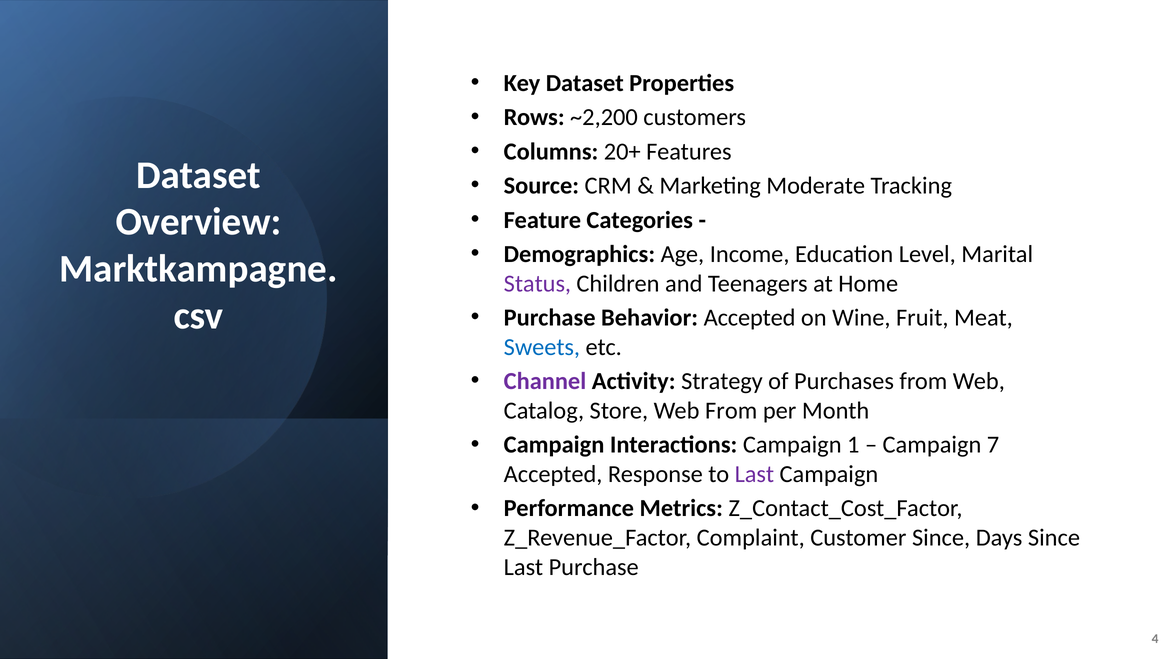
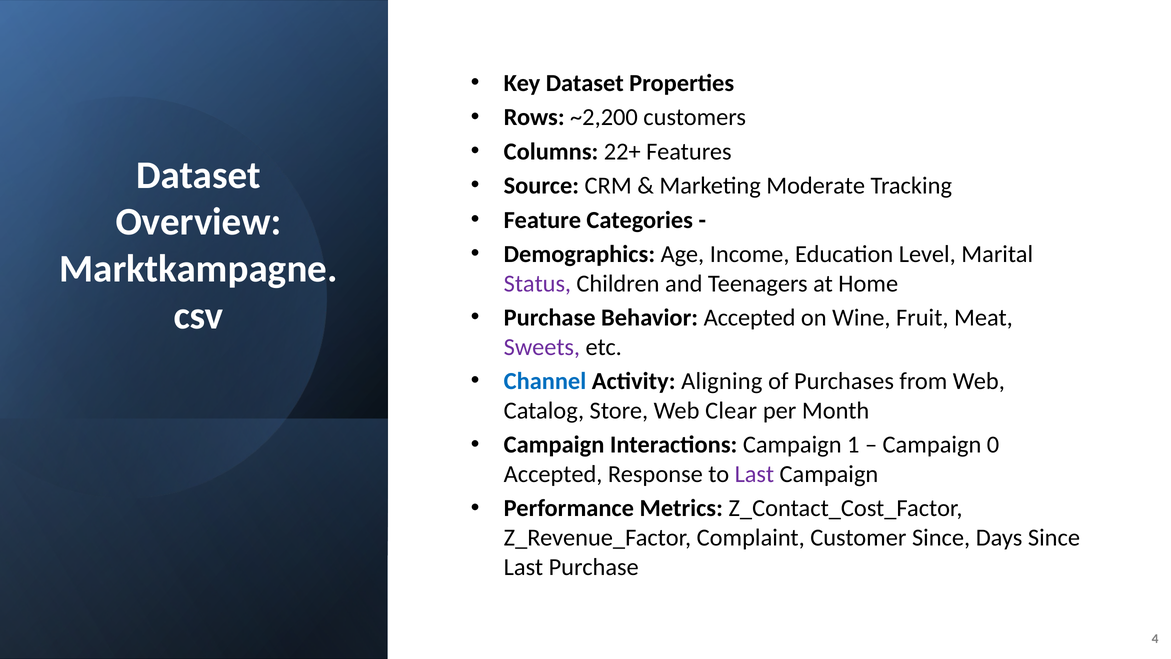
20+: 20+ -> 22+ (622, 152)
Sweets colour: blue -> purple (542, 347)
Channel colour: purple -> blue (545, 381)
Strategy: Strategy -> Aligning (722, 381)
Web From: From -> Clear (731, 410)
7: 7 -> 0 (993, 445)
